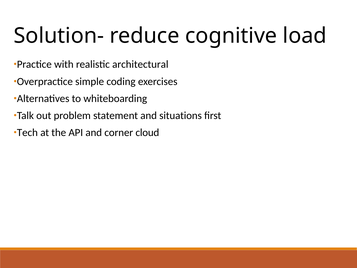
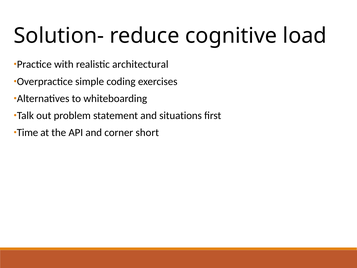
Tech: Tech -> Time (27, 132)
cloud: cloud -> short (147, 132)
